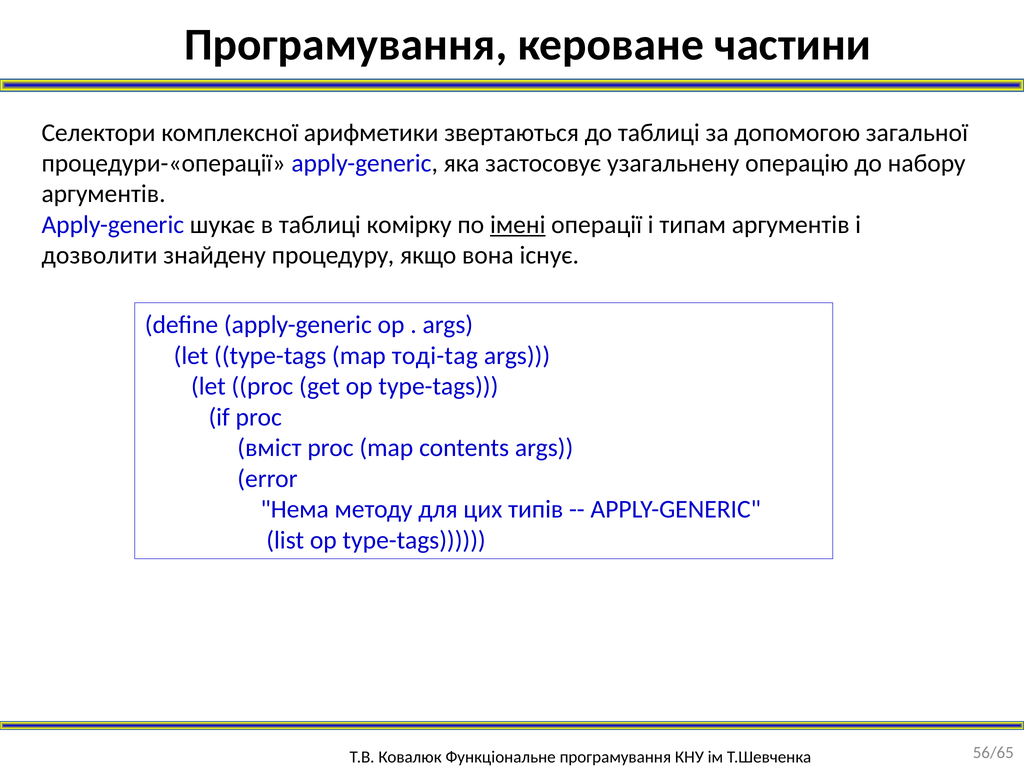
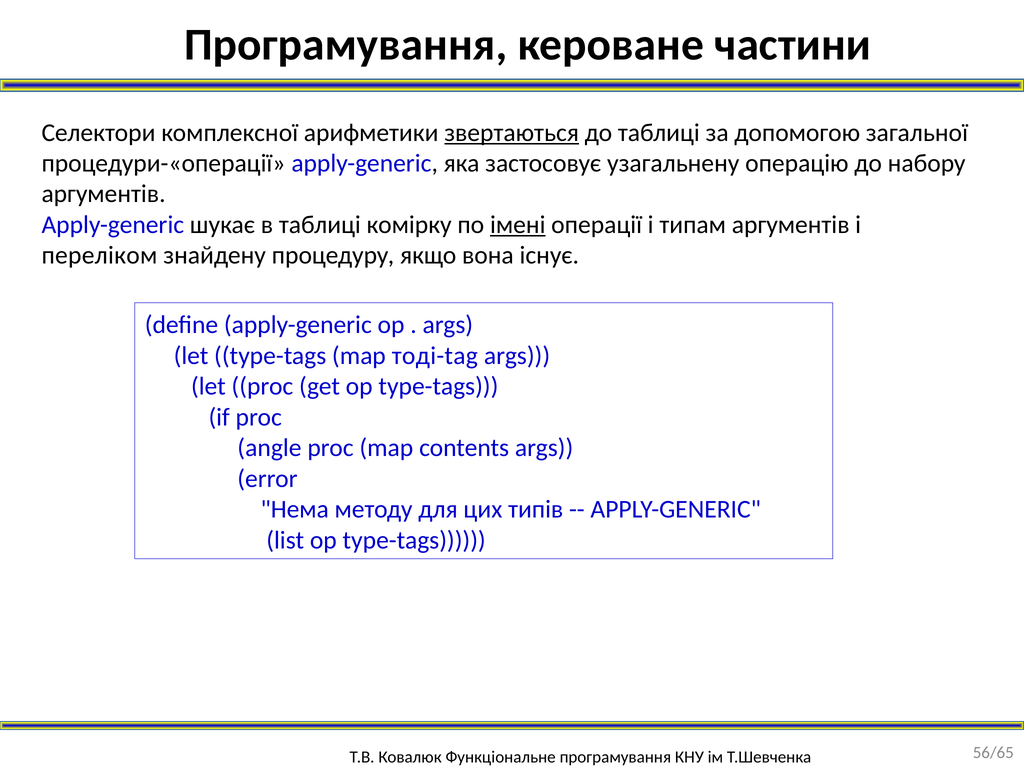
звертаються underline: none -> present (512, 133)
дозволити: дозволити -> переліком (99, 255)
вміст: вміст -> angle (269, 448)
